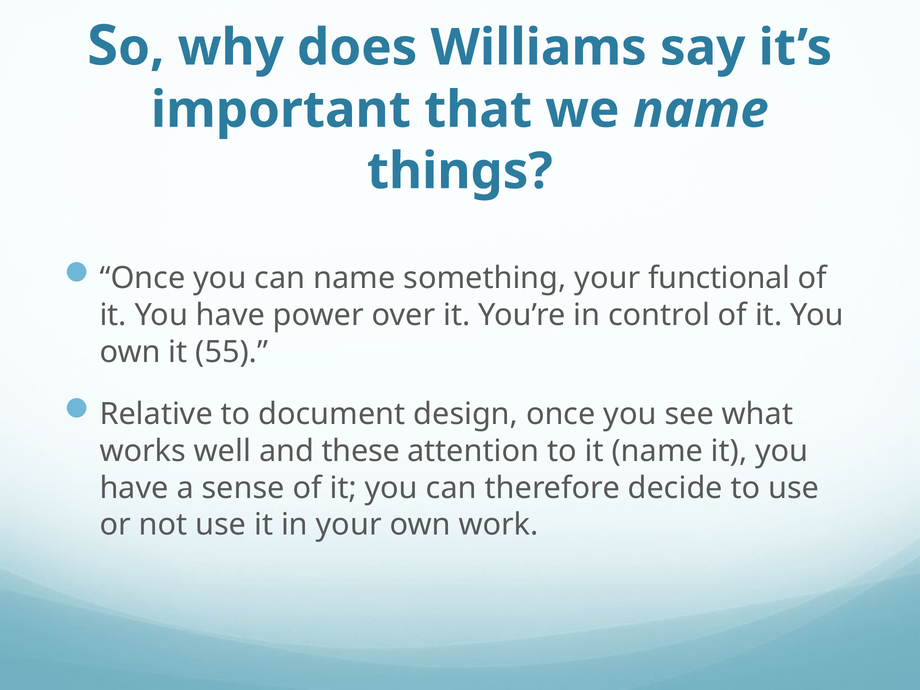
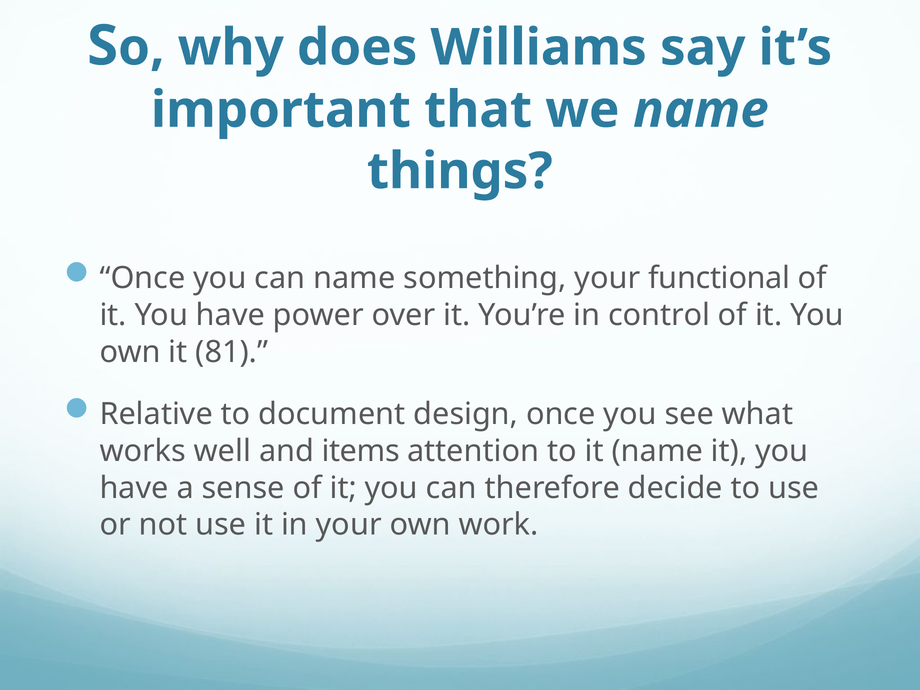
55: 55 -> 81 (232, 352)
these: these -> items (361, 451)
